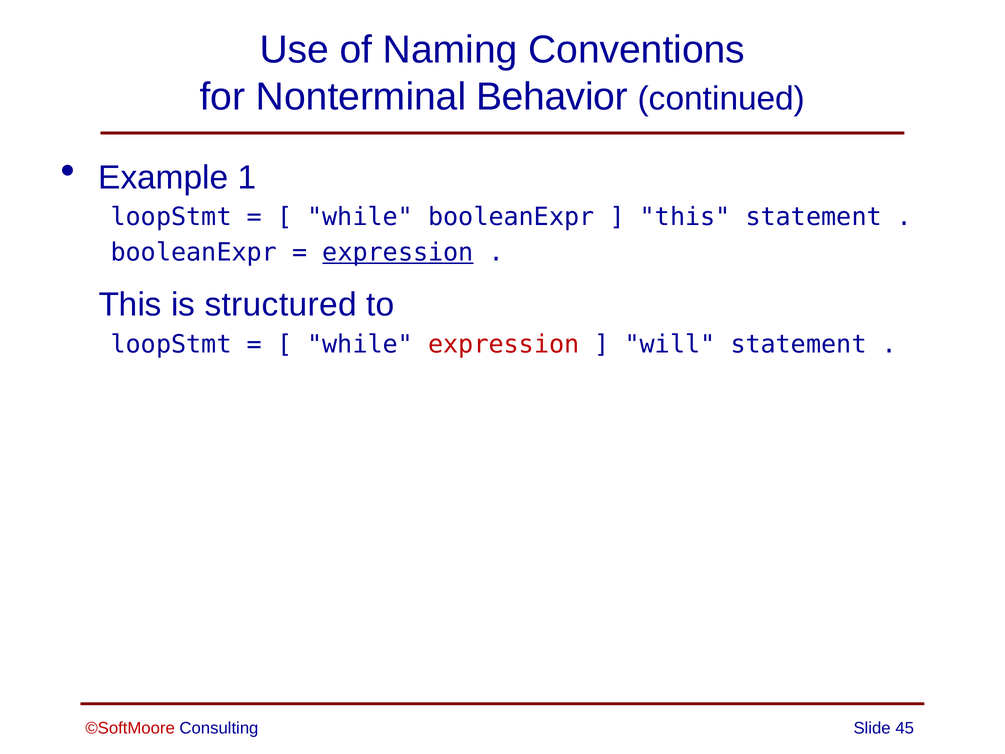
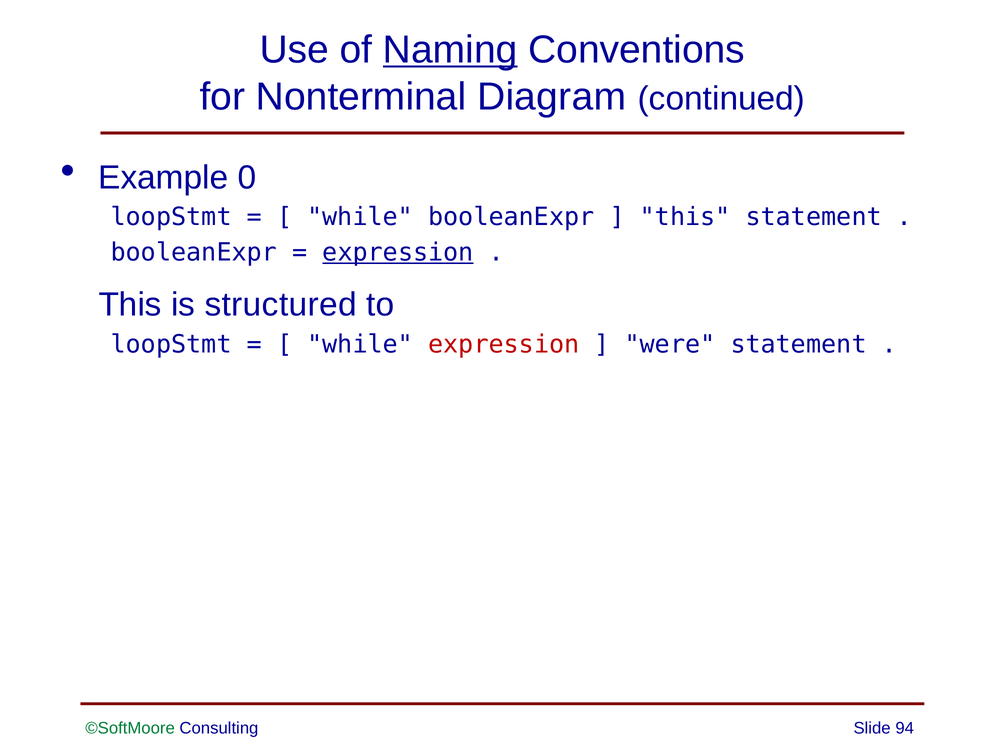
Naming underline: none -> present (450, 50)
Behavior: Behavior -> Diagram (552, 97)
1: 1 -> 0 (247, 177)
will: will -> were (670, 344)
©SoftMoore colour: red -> green (130, 728)
45: 45 -> 94 (905, 728)
